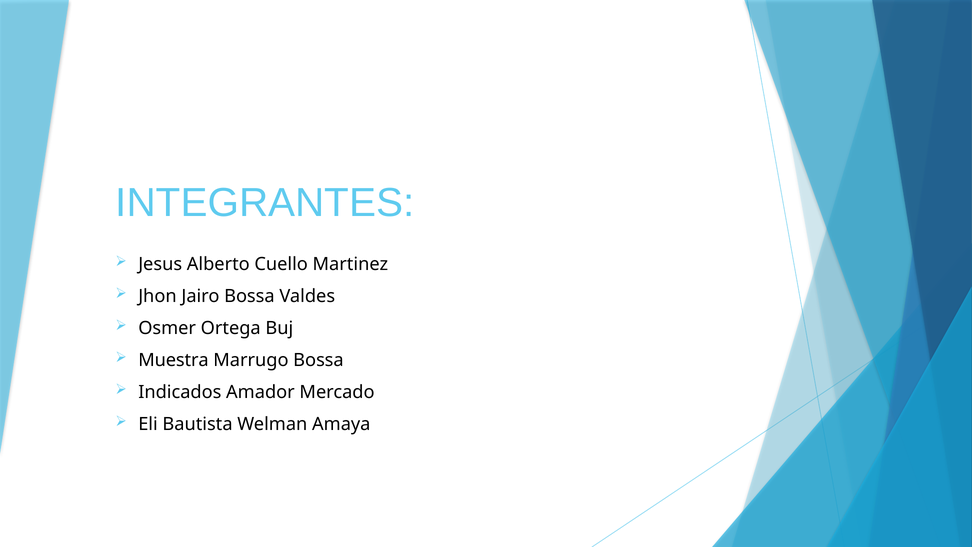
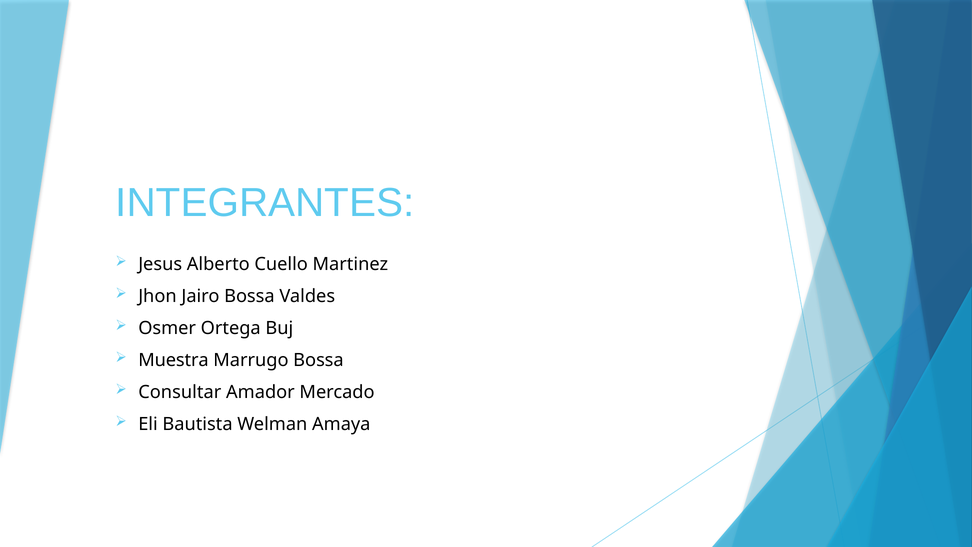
Indicados: Indicados -> Consultar (180, 392)
